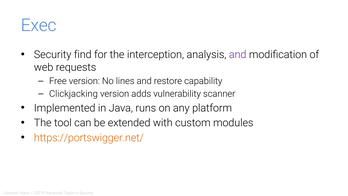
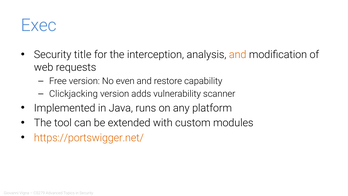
find: find -> title (83, 55)
and colour: purple -> orange (238, 55)
lines: lines -> even (125, 81)
